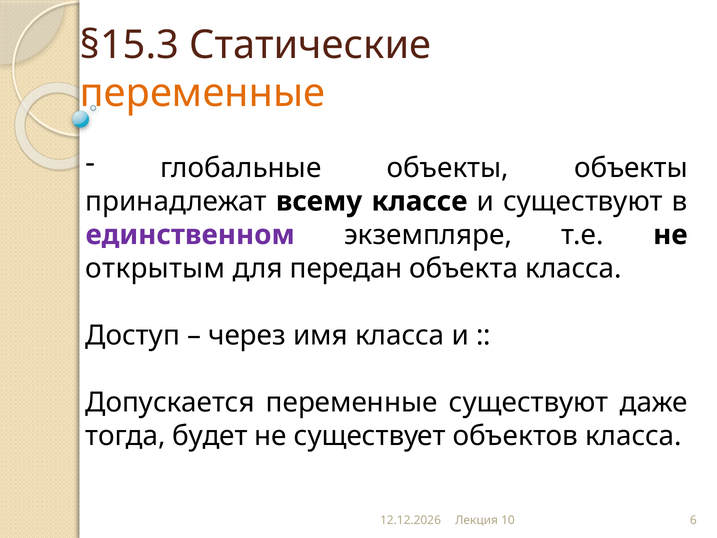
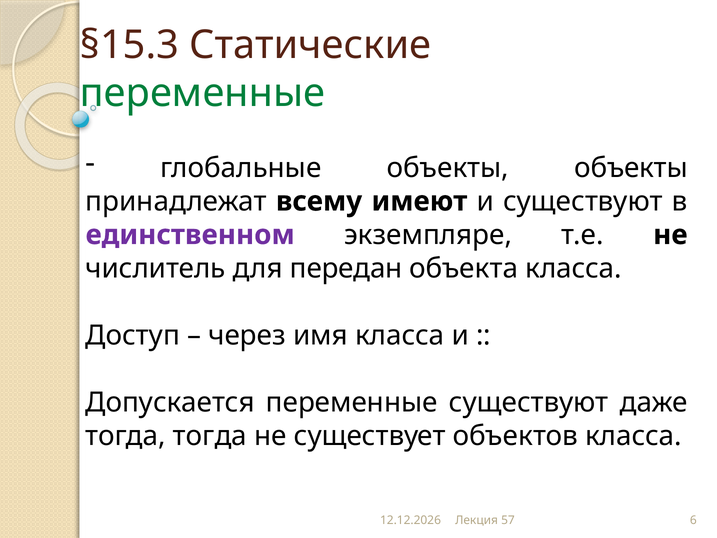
переменные colour: orange -> green (203, 93)
классе: классе -> имеют (419, 201)
открытым: открытым -> числитель (156, 268)
тогда будет: будет -> тогда (210, 436)
10: 10 -> 57 (508, 520)
